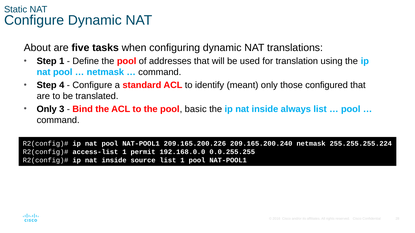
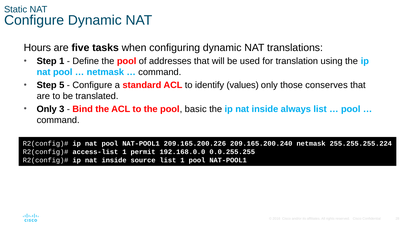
About: About -> Hours (37, 48)
4: 4 -> 5 (62, 85)
meant: meant -> values (243, 85)
configured: configured -> conserves (327, 85)
